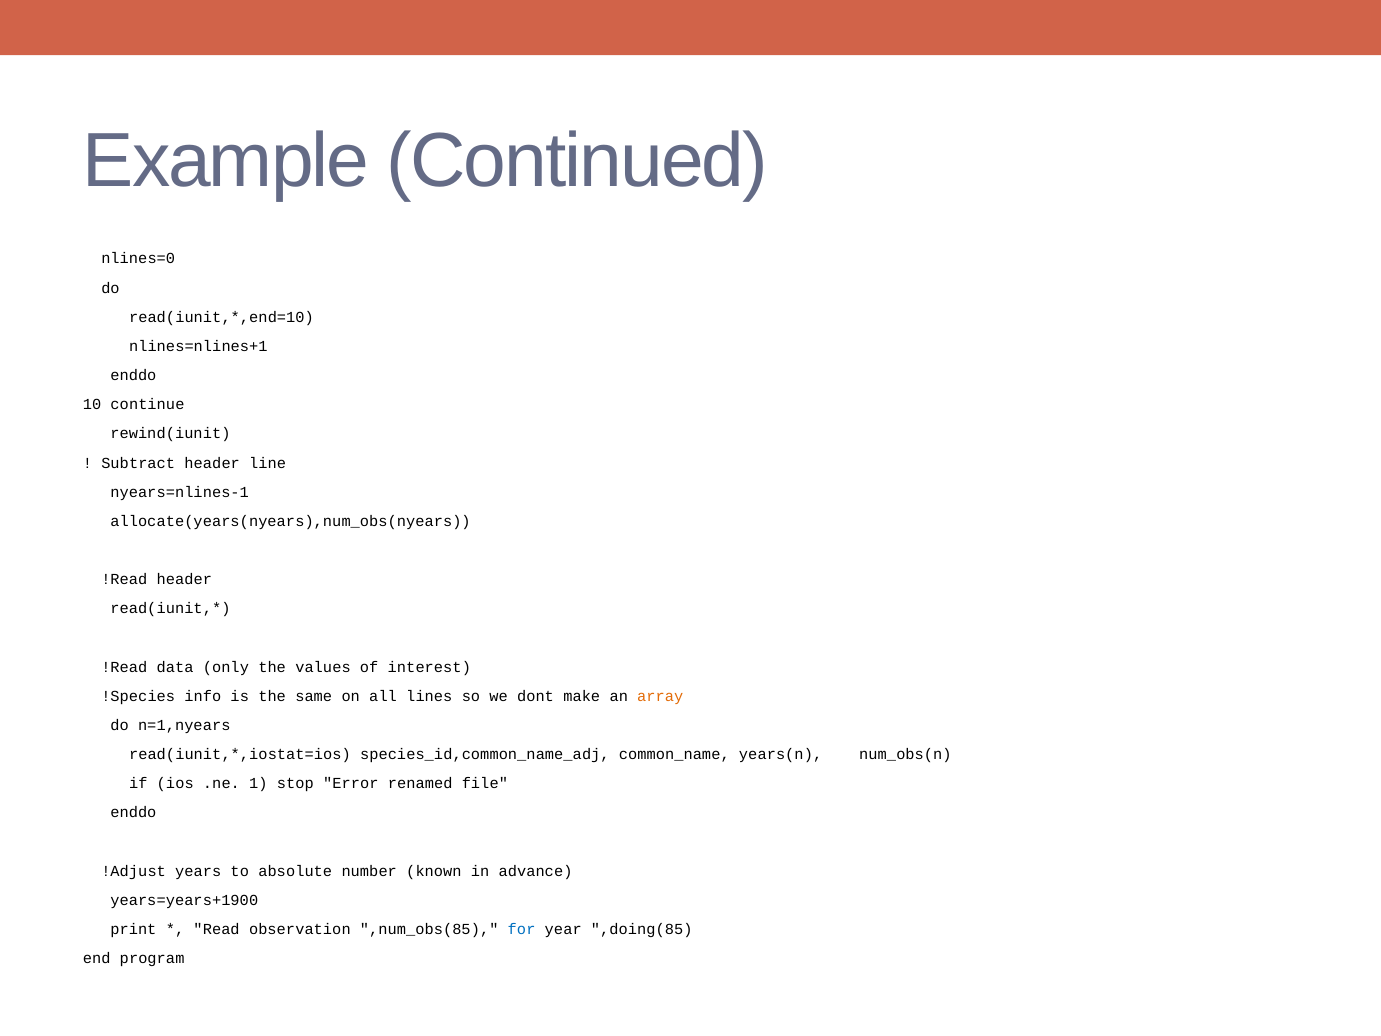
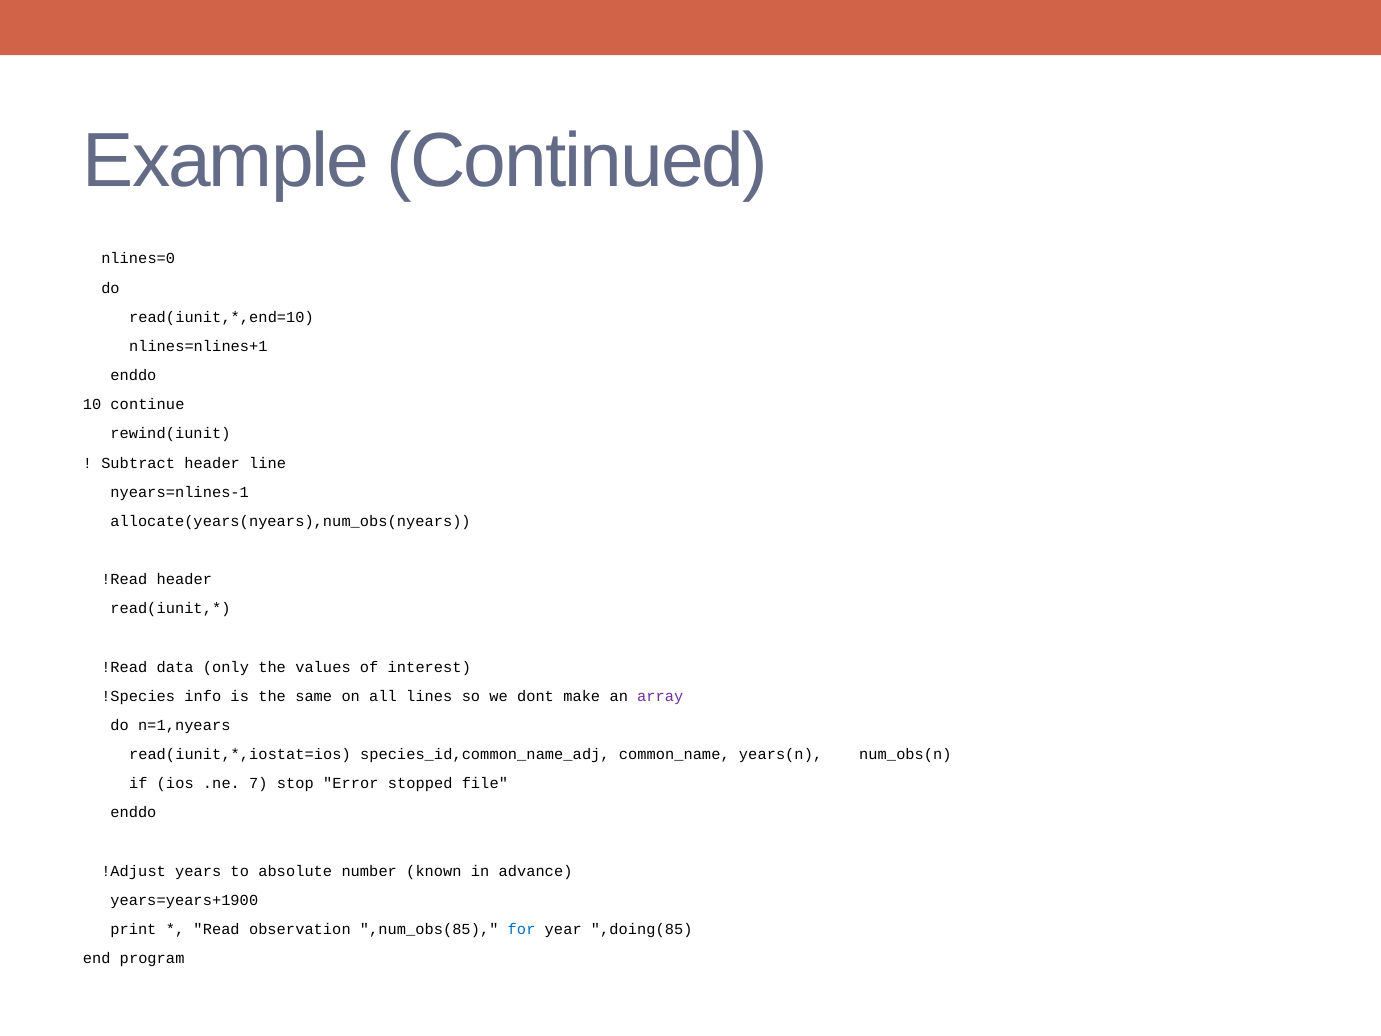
array colour: orange -> purple (660, 696)
1: 1 -> 7 (258, 783)
renamed: renamed -> stopped (420, 783)
